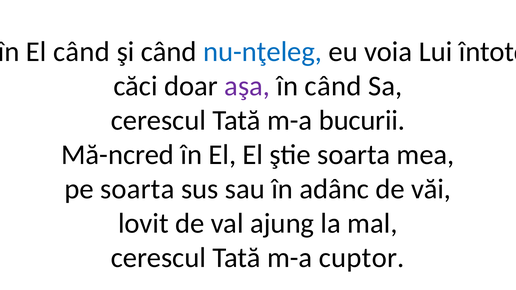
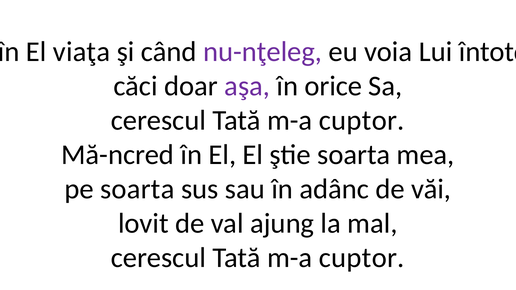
El când: când -> viaţa (82, 52)
nu-nţeleg colour: blue -> purple (263, 52)
în când: când -> orice (333, 86)
bucurii: bucurii -> cuptor (362, 120)
